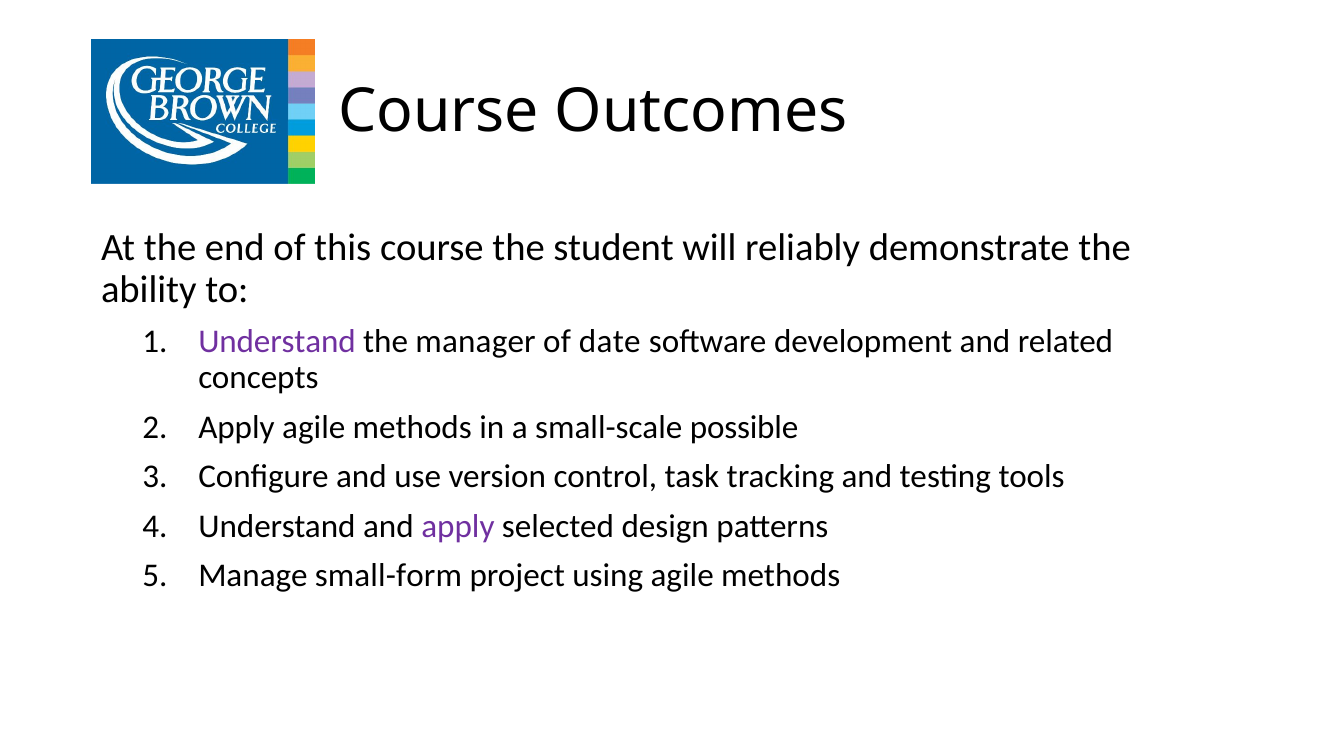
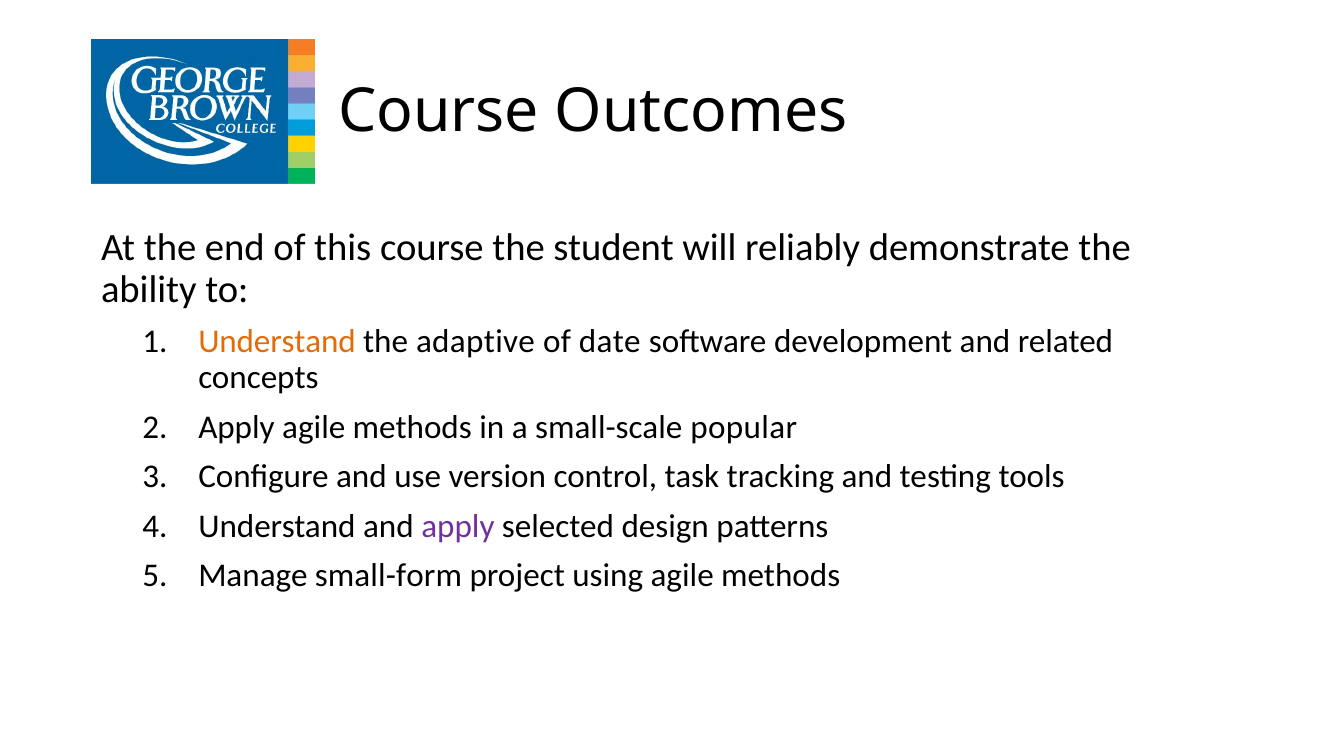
Understand colour: purple -> orange (277, 342)
manager: manager -> adaptive (475, 342)
possible: possible -> popular (744, 427)
